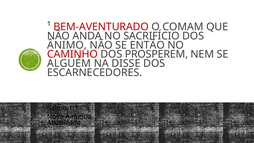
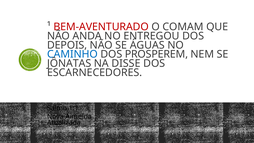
SACRIFÍCIO: SACRIFÍCIO -> ENTREGOU (151, 36)
ÂNIMO: ÂNIMO -> DEPOIS (67, 45)
ENTÃO: ENTÃO -> ÁGUAS (147, 45)
CAMINHO colour: red -> blue (72, 54)
ALGUÉM: ALGUÉM -> JÔNATAS (69, 63)
